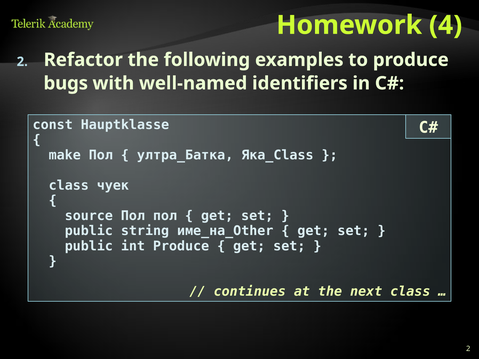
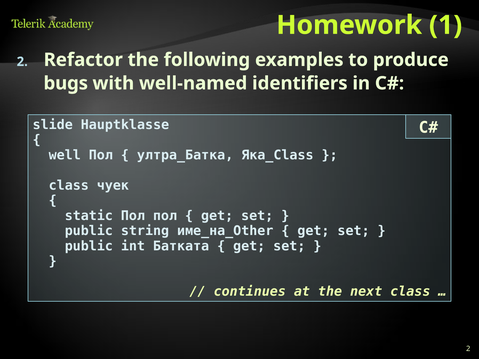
4: 4 -> 1 (446, 25)
const: const -> slide (53, 125)
make: make -> well (65, 155)
source: source -> static (89, 216)
int Produce: Produce -> Батката (181, 246)
